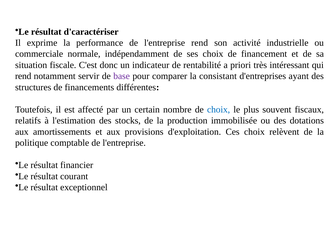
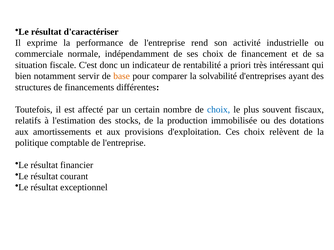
rend: rend -> bien (23, 76)
base colour: purple -> orange (122, 76)
consistant: consistant -> solvabilité (218, 76)
